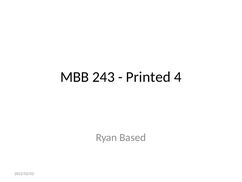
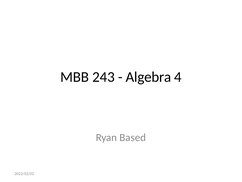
Printed: Printed -> Algebra (148, 77)
